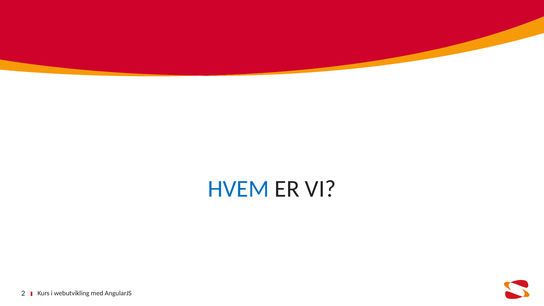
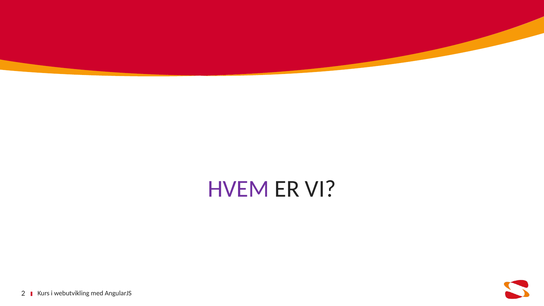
HVEM colour: blue -> purple (238, 189)
